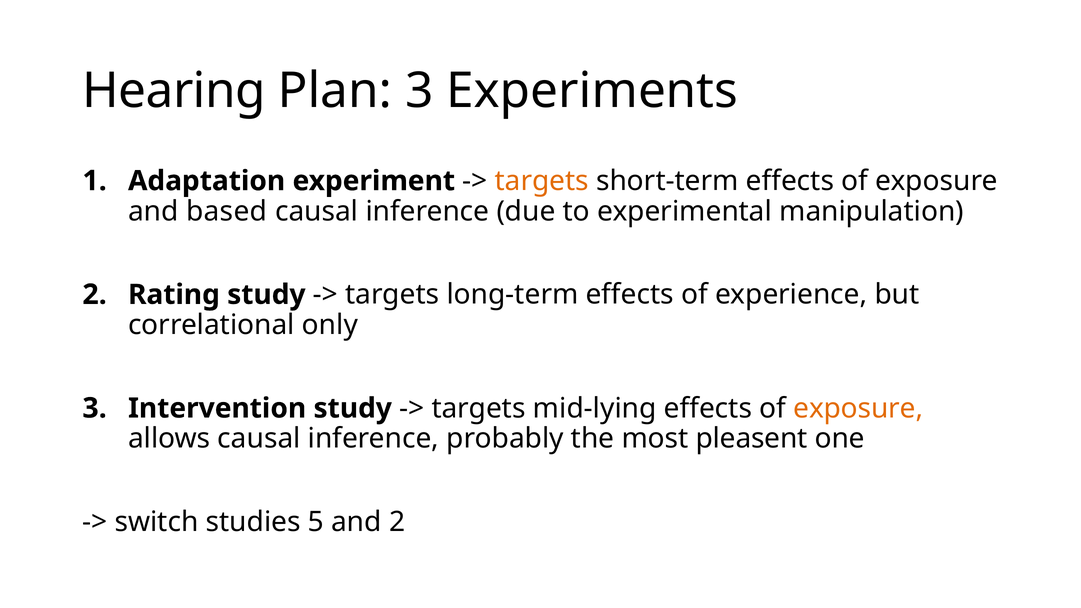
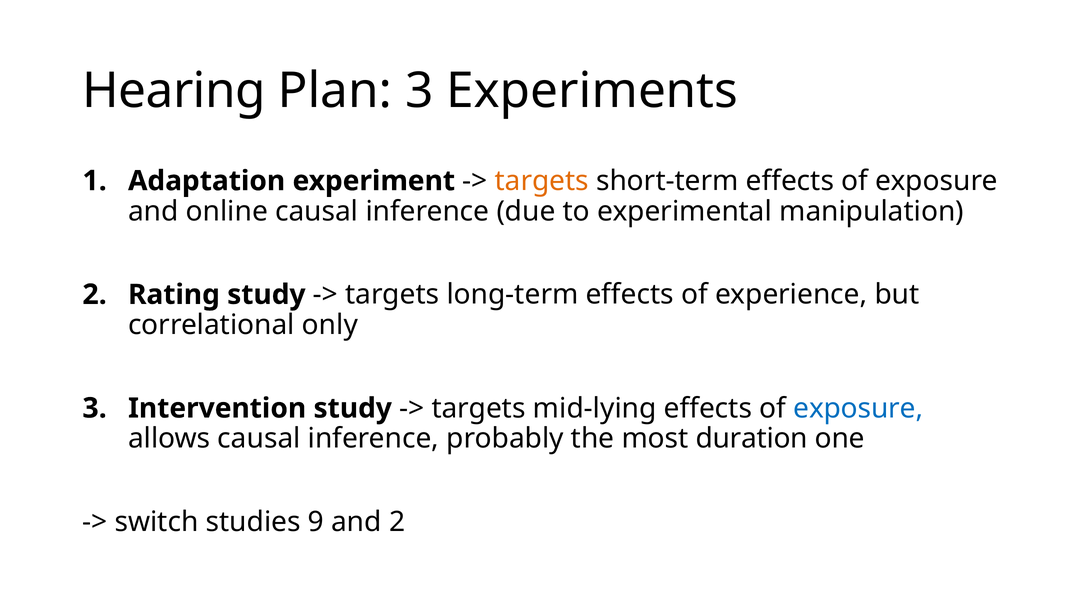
based: based -> online (227, 211)
exposure colour: orange -> blue (858, 408)
pleasent: pleasent -> duration (752, 439)
5: 5 -> 9 (316, 522)
